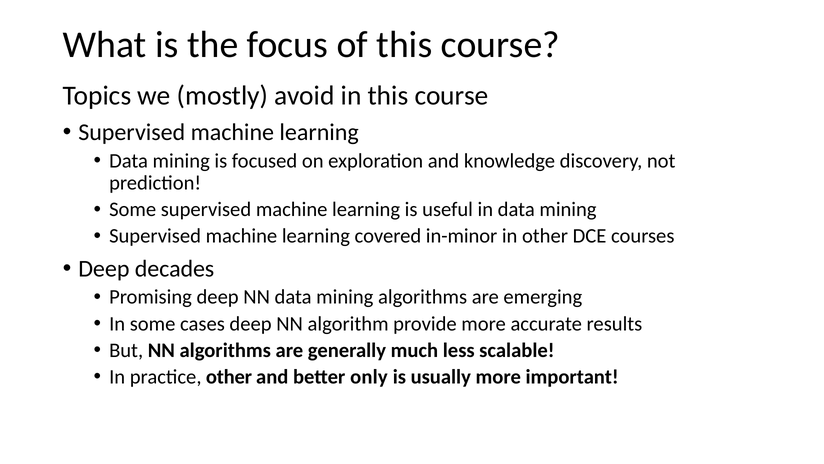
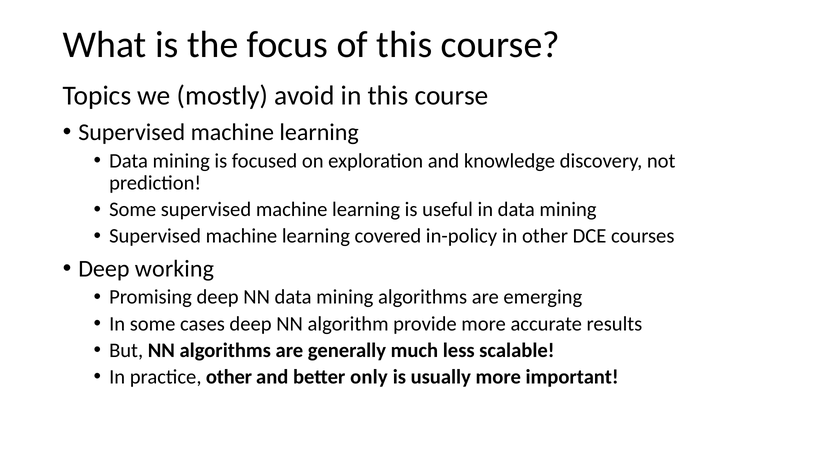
in-minor: in-minor -> in-policy (462, 236)
decades: decades -> working (174, 268)
